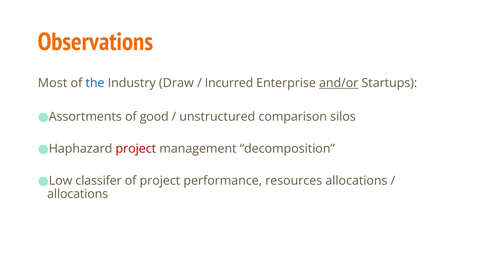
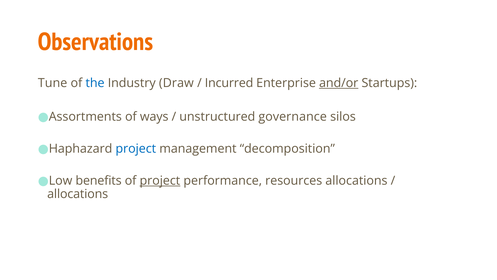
Most: Most -> Tune (53, 83)
good: good -> ways (154, 116)
comparison: comparison -> governance (293, 116)
project colour: red -> blue (136, 148)
classifer: classifer -> benefits (99, 180)
project underline: none -> present (160, 180)
